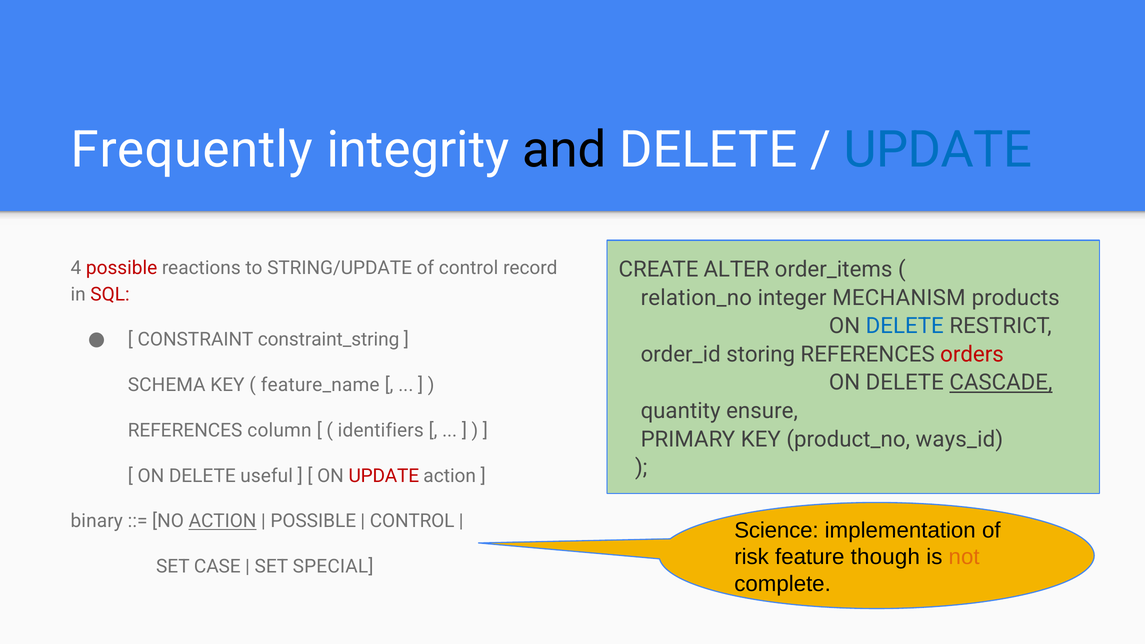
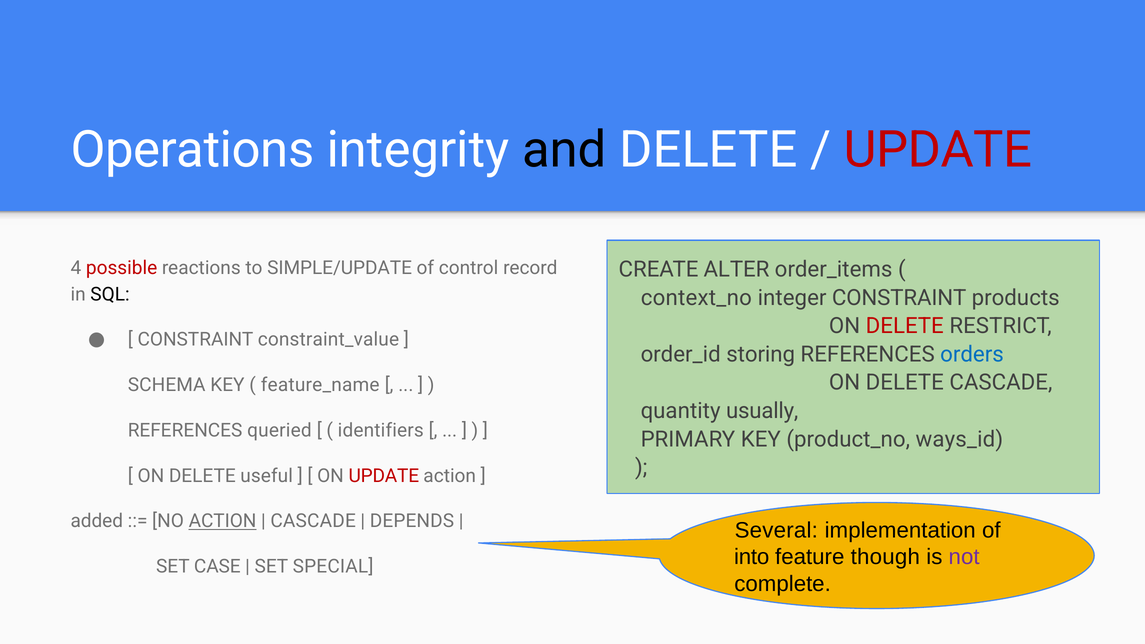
Frequently: Frequently -> Operations (192, 150)
UPDATE colour: blue -> red (938, 150)
STRING/UPDATE: STRING/UPDATE -> SIMPLE/UPDATE (340, 268)
SQL colour: red -> black (110, 294)
relation_no: relation_no -> context_no (696, 298)
integer MECHANISM: MECHANISM -> CONSTRAINT (899, 298)
DELETE colour: blue -> red (905, 326)
constraint_string: constraint_string -> constraint_value (328, 340)
orders colour: red -> blue (972, 354)
CASCADE underline: present -> none (1001, 383)
ensure: ensure -> usually (762, 411)
column: column -> queried (279, 430)
binary: binary -> added (97, 521)
POSSIBLE: POSSIBLE -> CASCADE (313, 521)
CONTROL: CONTROL -> DEPENDS (412, 521)
Science: Science -> Several (776, 530)
risk: risk -> into (752, 557)
not colour: orange -> purple (964, 557)
